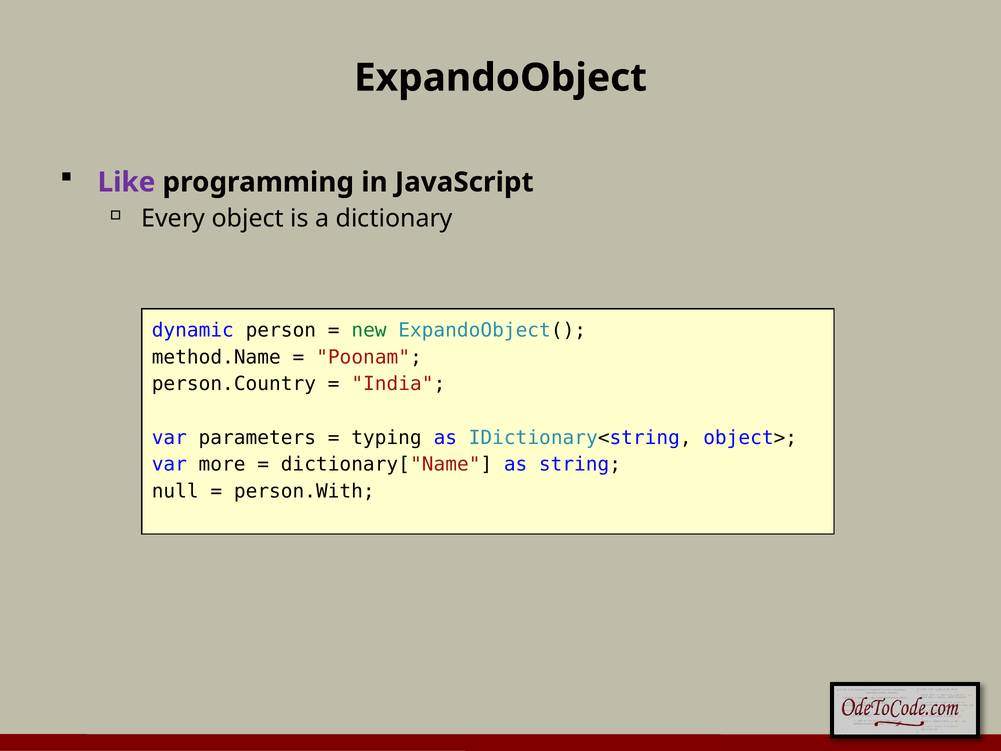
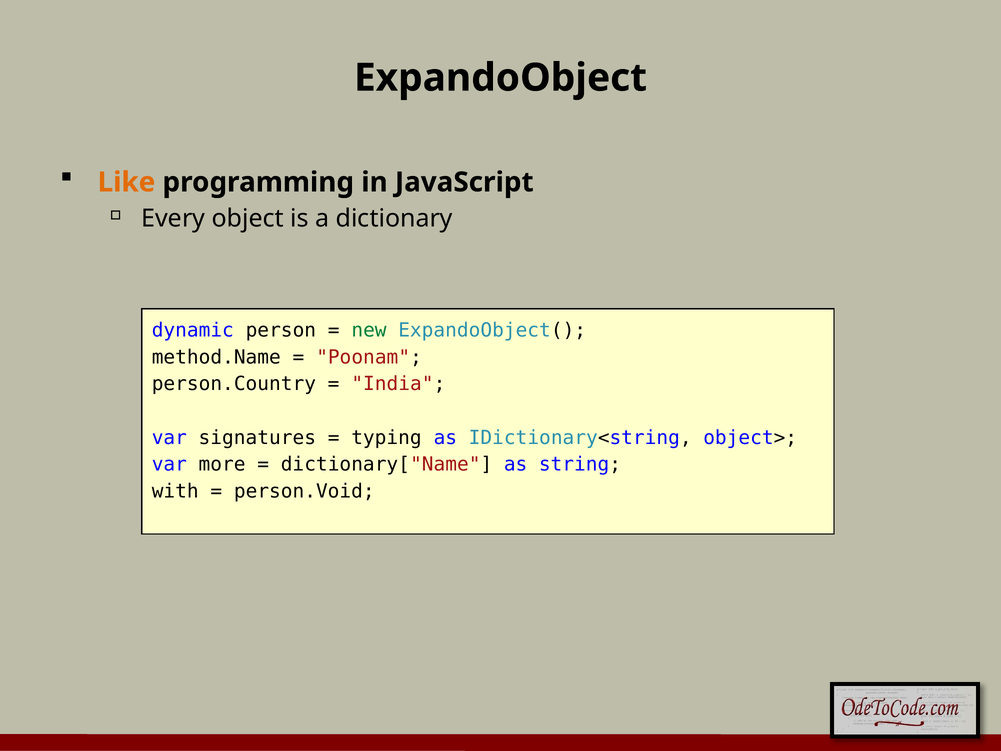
Like colour: purple -> orange (126, 182)
parameters: parameters -> signatures (257, 438)
null: null -> with (175, 491)
person.With: person.With -> person.Void (304, 491)
